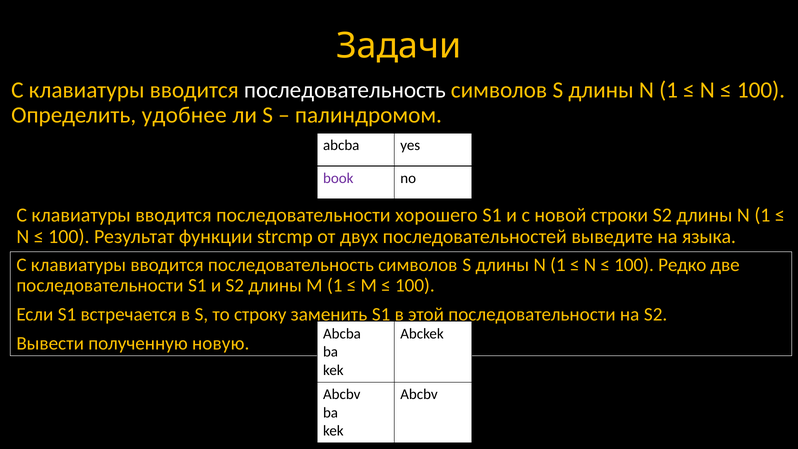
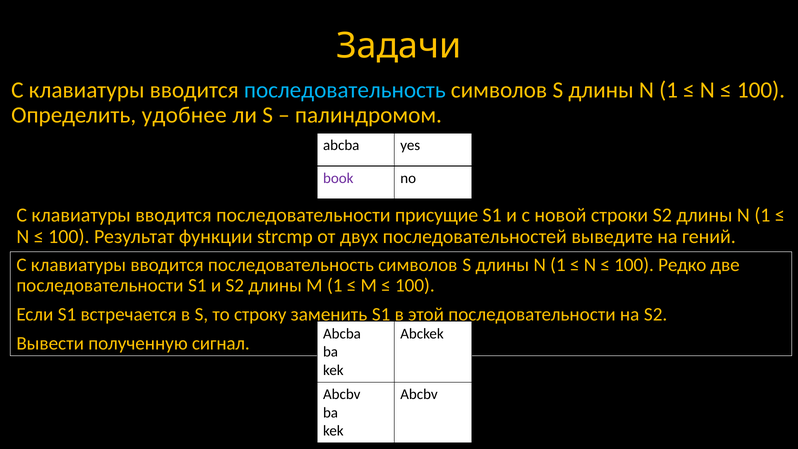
последовательность colour: white -> light blue (345, 90)
хорошего: хорошего -> присущие (437, 215)
языка: языка -> гений (709, 236)
новую: новую -> сигнал (221, 343)
